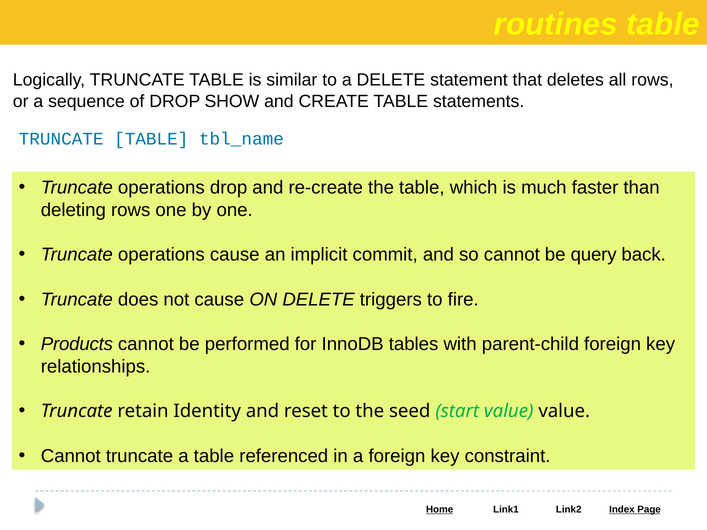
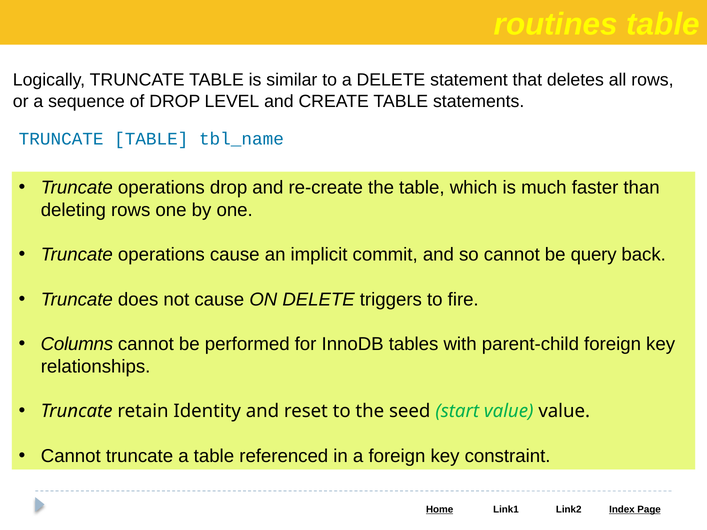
SHOW: SHOW -> LEVEL (232, 101)
Products: Products -> Columns (77, 344)
